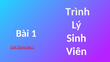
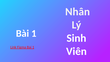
Trình: Trình -> Nhân (78, 12)
